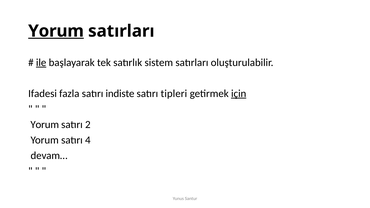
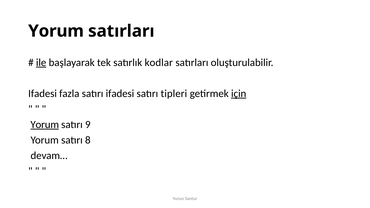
Yorum underline: present -> none (56, 31)
sistem: sistem -> kodlar (159, 63)
satırı indiste: indiste -> ifadesi (120, 94)
Yorum underline: none -> present (45, 125)
2: 2 -> 9 (88, 125)
4: 4 -> 8 (88, 140)
